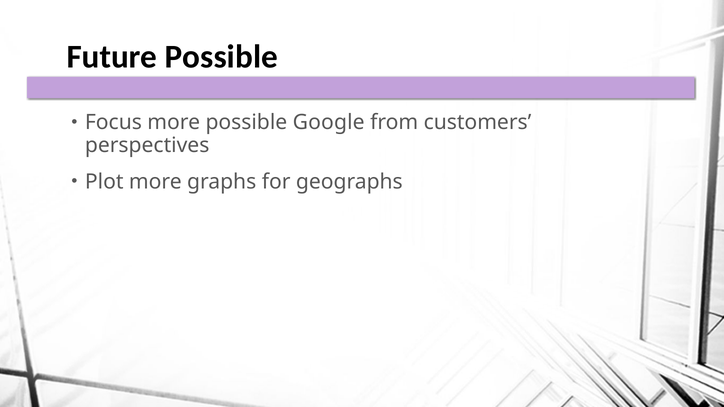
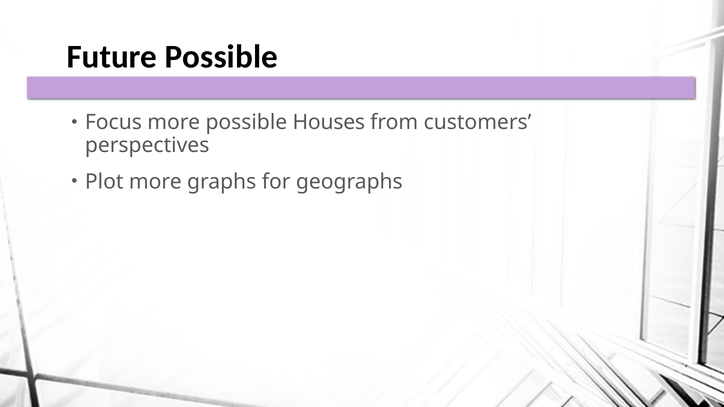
Google: Google -> Houses (329, 123)
